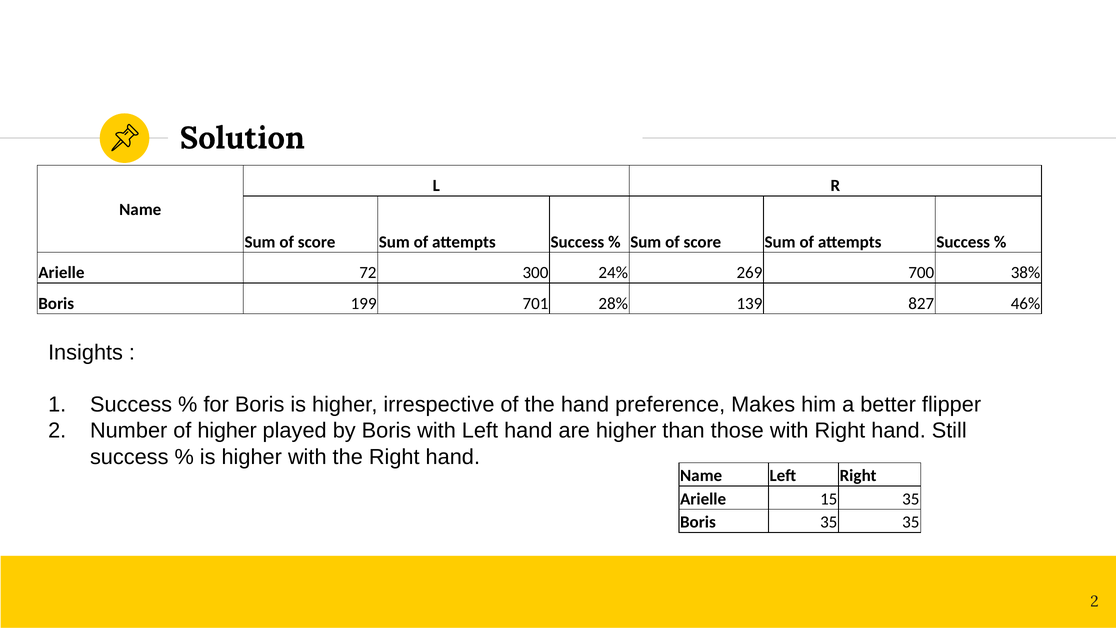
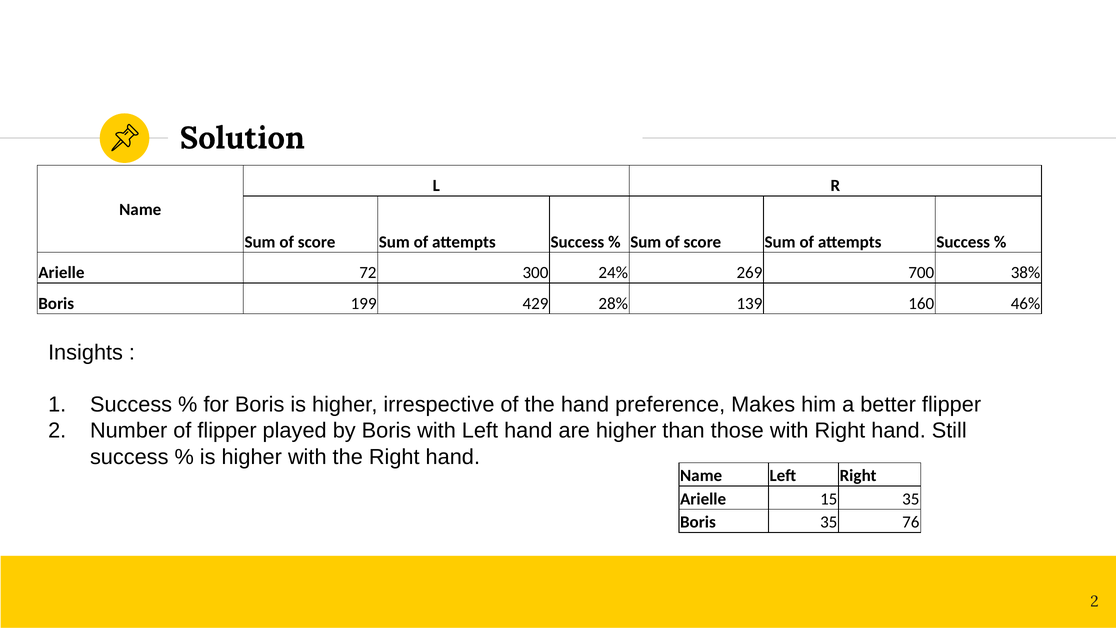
701: 701 -> 429 (535, 303)
827: 827 -> 160 (921, 303)
of higher: higher -> flipper (227, 431)
35 35: 35 -> 76 (911, 522)
